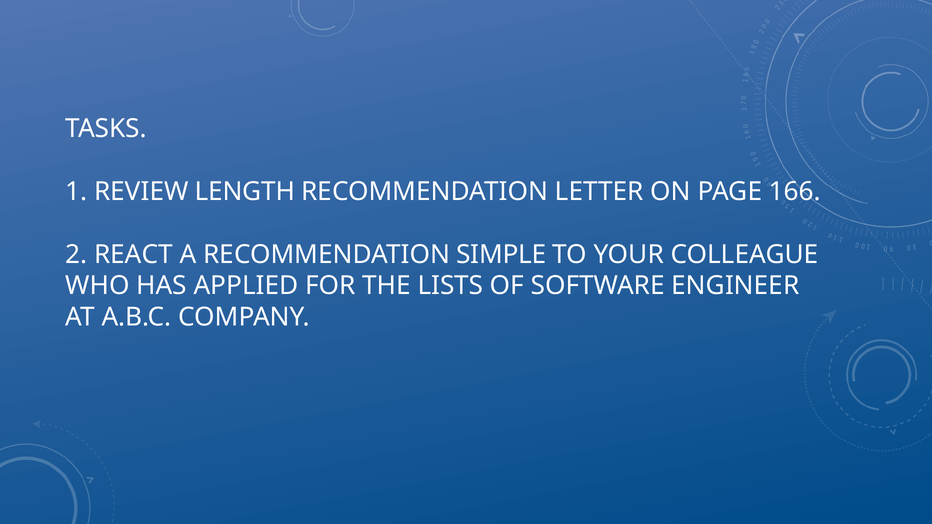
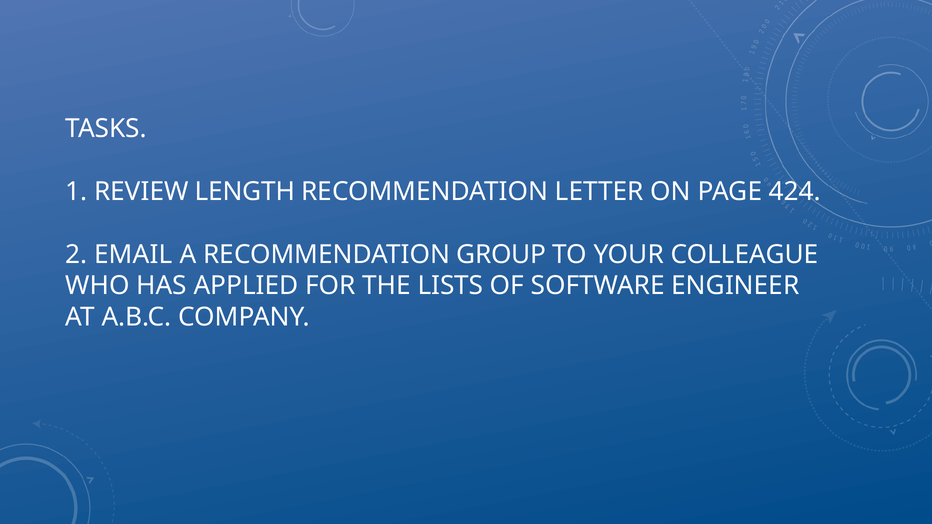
166: 166 -> 424 (795, 192)
REACT: REACT -> EMAIL (133, 254)
SIMPLE: SIMPLE -> GROUP (501, 254)
